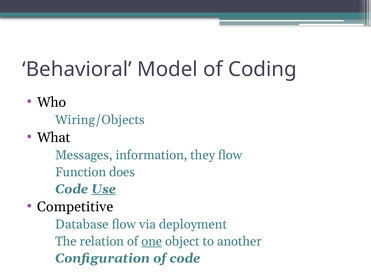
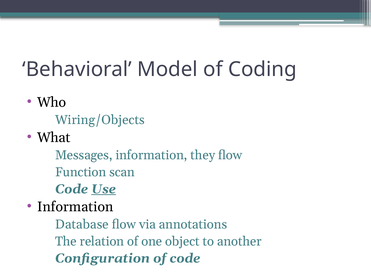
does: does -> scan (122, 172)
Competitive: Competitive -> Information (75, 207)
deployment: deployment -> annotations (193, 224)
one underline: present -> none (152, 241)
